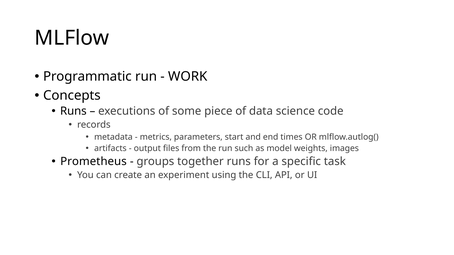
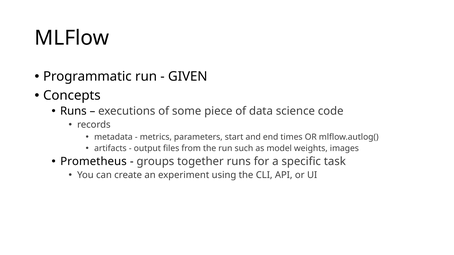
WORK: WORK -> GIVEN (188, 77)
